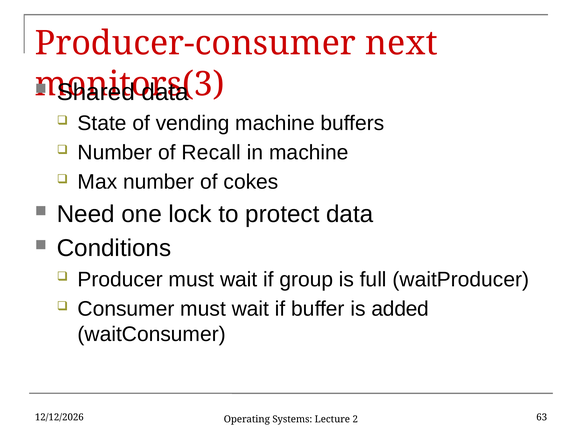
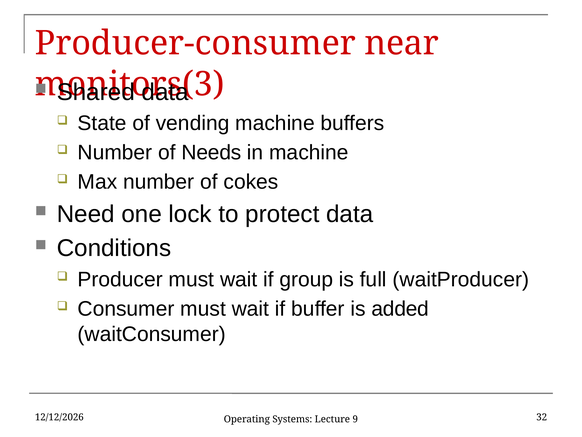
next: next -> near (402, 43)
Recall: Recall -> Needs (211, 152)
63: 63 -> 32 (542, 417)
2: 2 -> 9 (355, 419)
